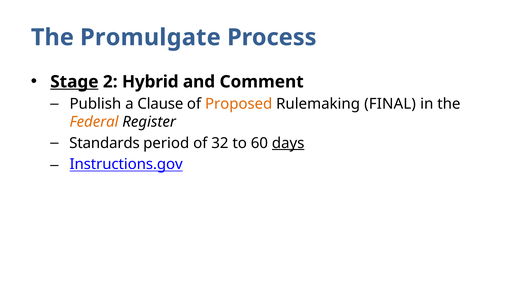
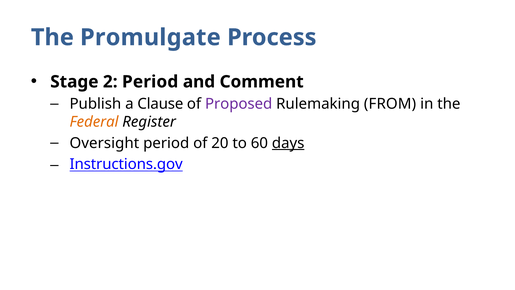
Stage underline: present -> none (74, 82)
2 Hybrid: Hybrid -> Period (150, 82)
Proposed colour: orange -> purple (239, 104)
FINAL: FINAL -> FROM (390, 104)
Standards: Standards -> Oversight (104, 143)
32: 32 -> 20 (220, 143)
